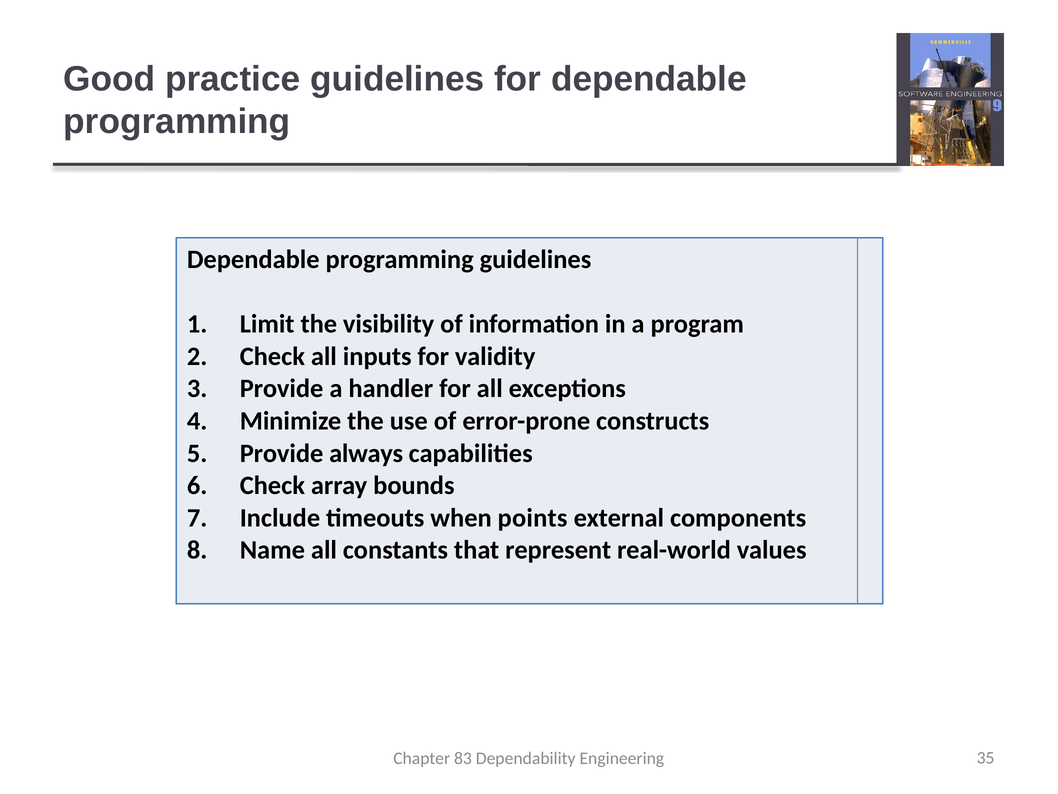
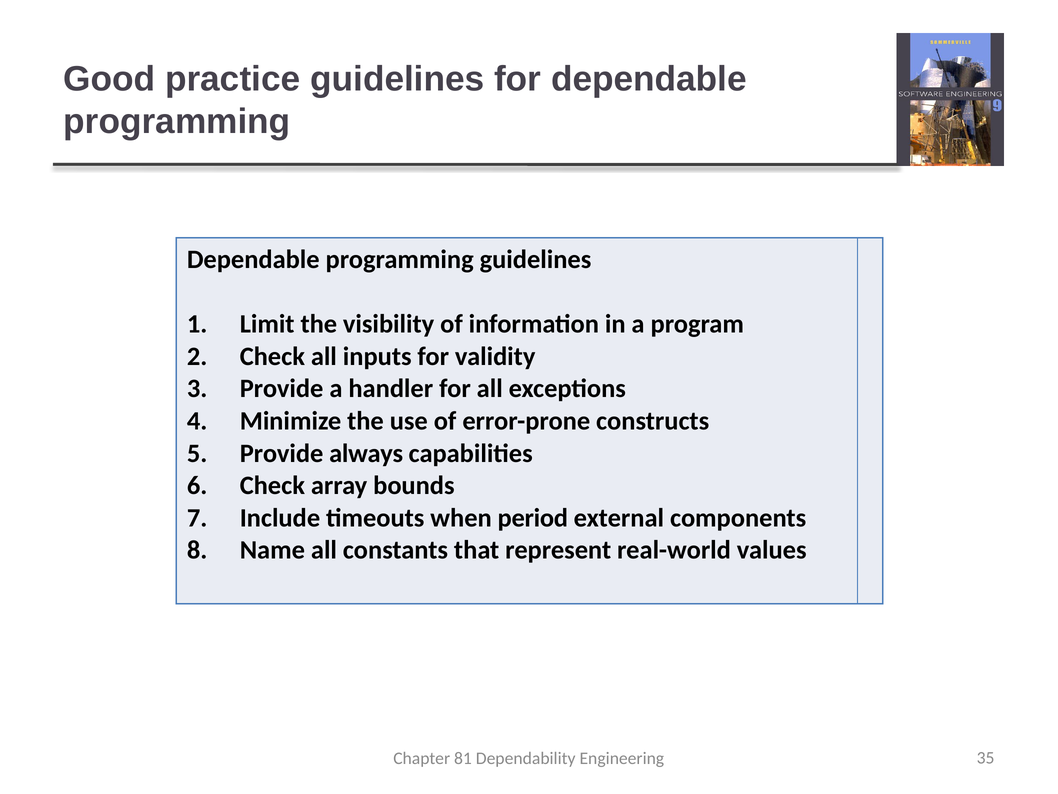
points: points -> period (533, 518)
83: 83 -> 81 (463, 758)
